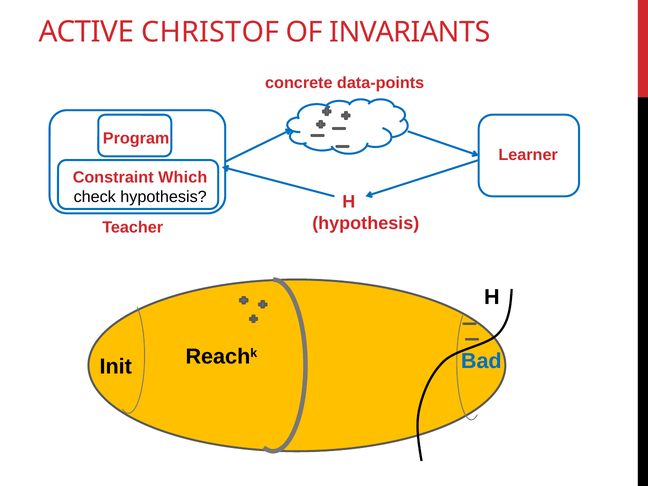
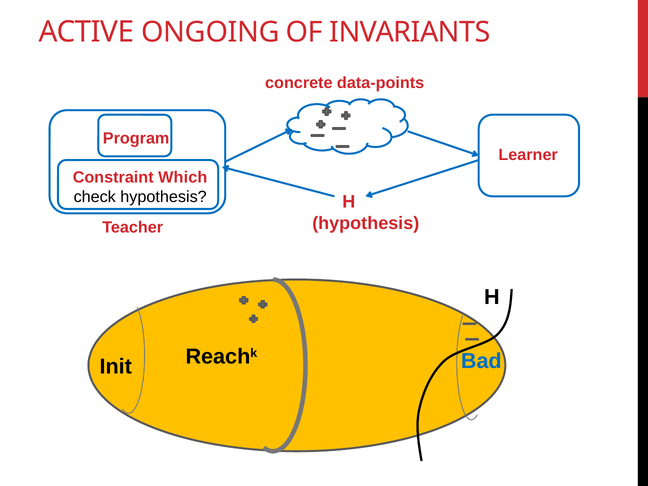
CHRISTOF: CHRISTOF -> ONGOING (210, 32)
